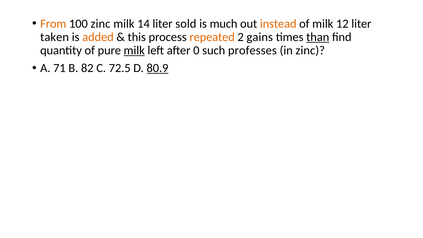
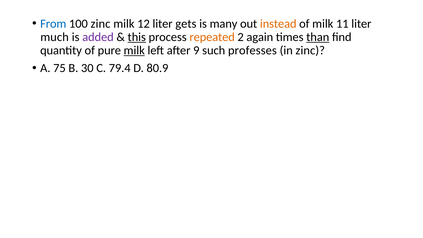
From colour: orange -> blue (53, 24)
14: 14 -> 12 (144, 24)
sold: sold -> gets (186, 24)
much: much -> many (224, 24)
12: 12 -> 11 (342, 24)
taken: taken -> much (55, 37)
added colour: orange -> purple (98, 37)
this underline: none -> present (137, 37)
gains: gains -> again (260, 37)
0: 0 -> 9 (196, 50)
71: 71 -> 75 (59, 68)
82: 82 -> 30 (87, 68)
72.5: 72.5 -> 79.4 (120, 68)
80.9 underline: present -> none (157, 68)
